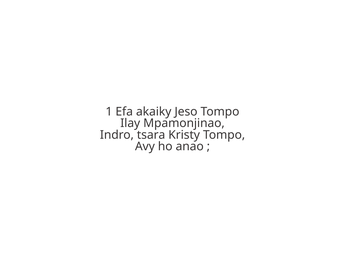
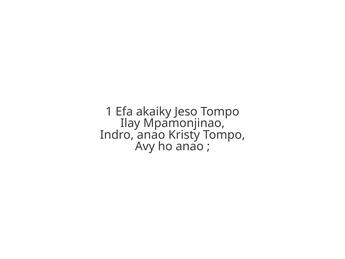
Indro tsara: tsara -> anao (151, 135)
